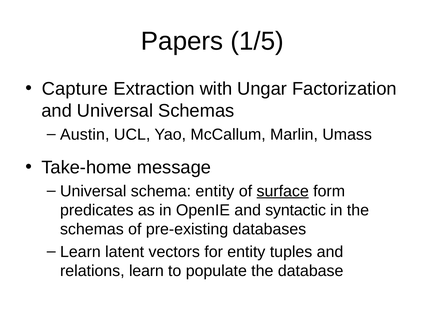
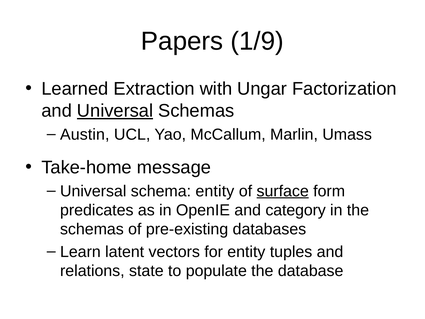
1/5: 1/5 -> 1/9 (257, 41)
Capture: Capture -> Learned (75, 89)
Universal underline: none -> present (115, 111)
syntactic: syntactic -> category (296, 210)
relations learn: learn -> state (146, 271)
